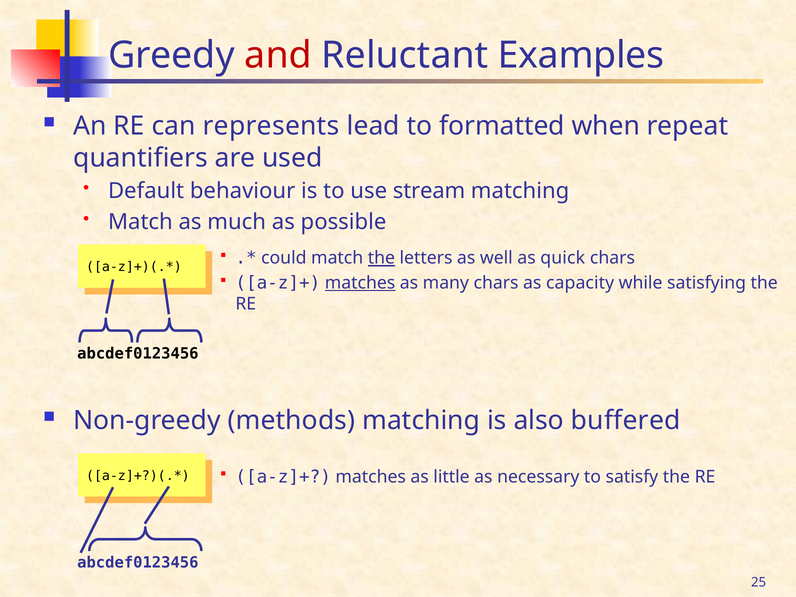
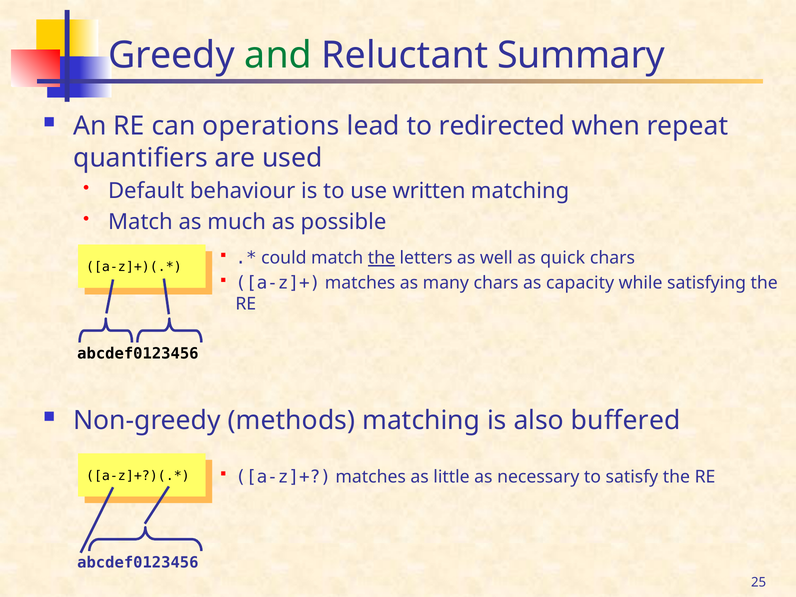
and colour: red -> green (278, 55)
Examples: Examples -> Summary (581, 55)
represents: represents -> operations (271, 126)
formatted: formatted -> redirected (502, 126)
stream: stream -> written (429, 191)
matches underline: present -> none (360, 283)
